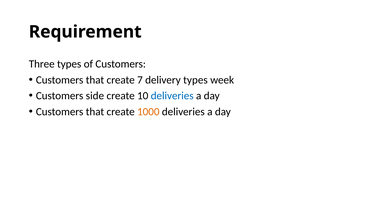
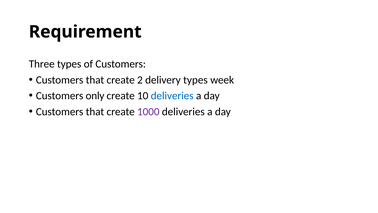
7: 7 -> 2 (140, 80)
side: side -> only (95, 96)
1000 colour: orange -> purple (148, 111)
